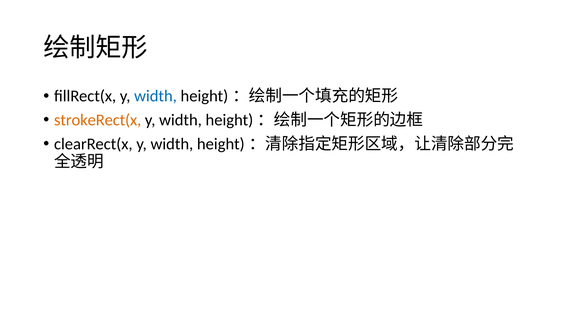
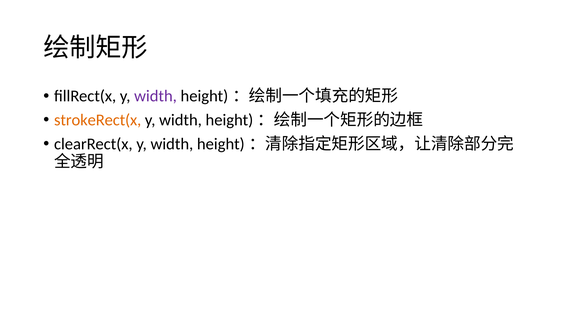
width colour: blue -> purple (156, 96)
